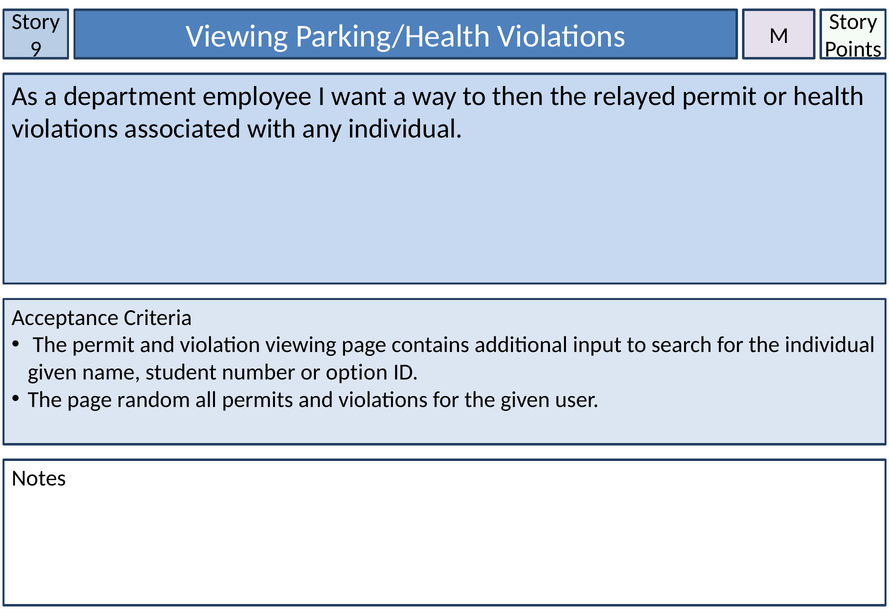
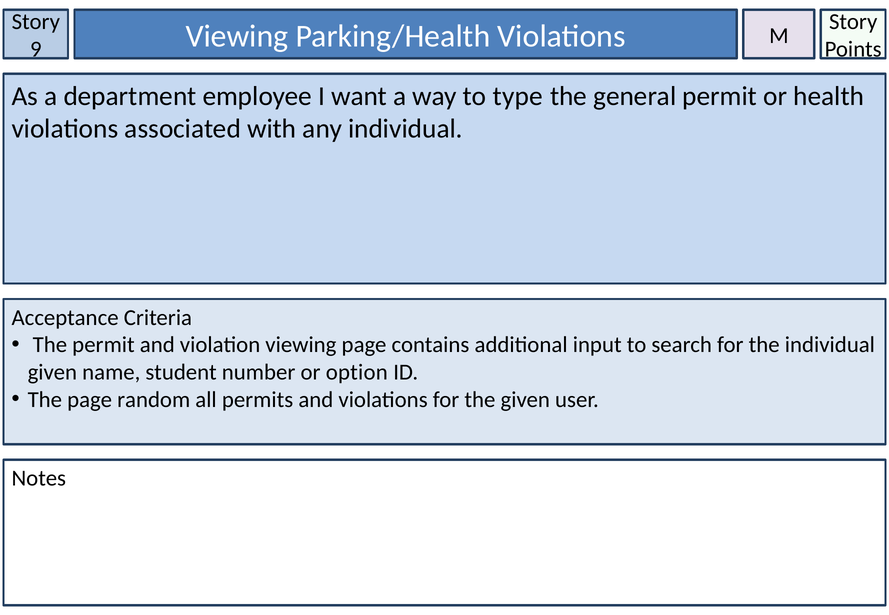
then: then -> type (518, 96)
relayed: relayed -> general (635, 96)
